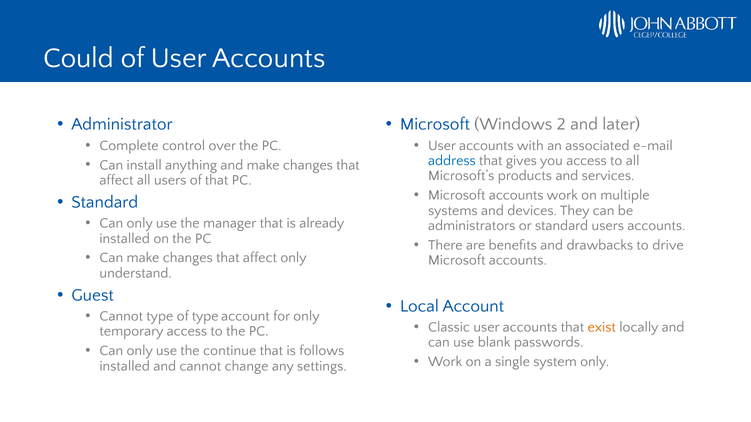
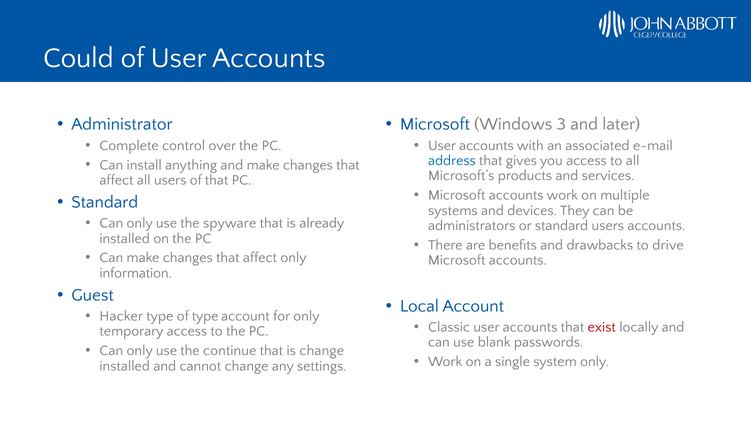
2: 2 -> 3 (561, 124)
manager: manager -> spyware (230, 223)
understand: understand -> information (136, 273)
Cannot: Cannot -> Hacker (121, 316)
exist colour: orange -> red (602, 327)
is follows: follows -> change (322, 351)
